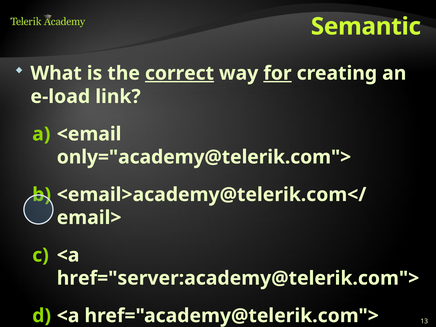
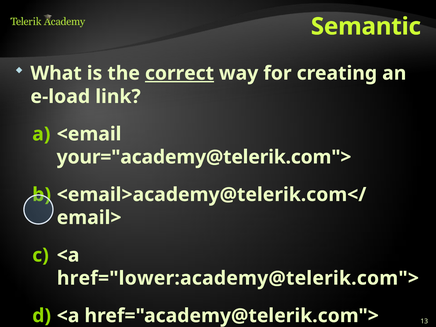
for underline: present -> none (277, 73)
only="academy@telerik.com">: only="academy@telerik.com"> -> your="academy@telerik.com"> (204, 157)
href="server:academy@telerik.com">: href="server:academy@telerik.com"> -> href="lower:academy@telerik.com"> (238, 278)
